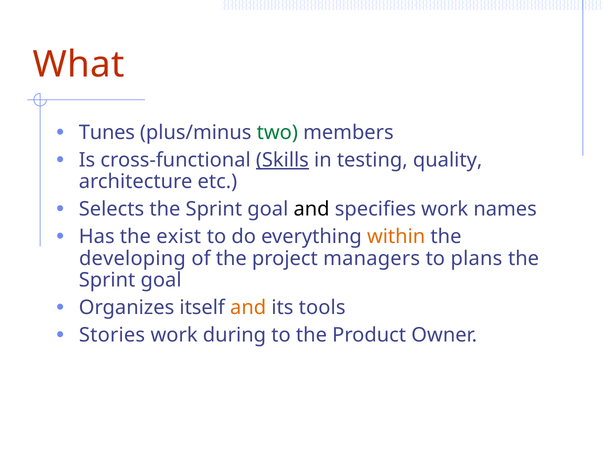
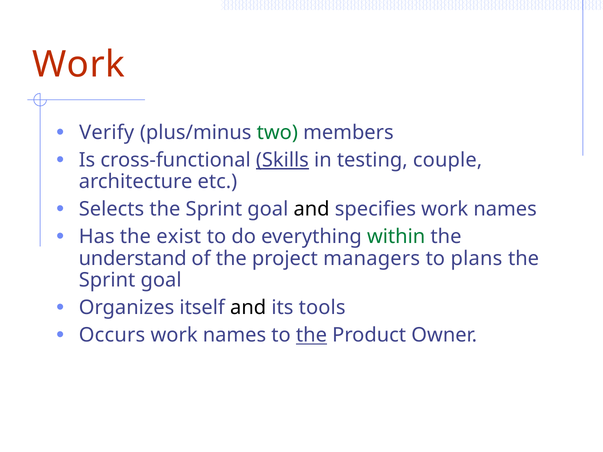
What: What -> Work (79, 65)
Tunes: Tunes -> Verify (107, 133)
quality: quality -> couple (448, 160)
within colour: orange -> green (396, 237)
developing: developing -> understand (133, 259)
and colour: orange -> black (248, 308)
Stories: Stories -> Occurs (112, 335)
during: during -> names (235, 335)
the underline: none -> present (311, 335)
